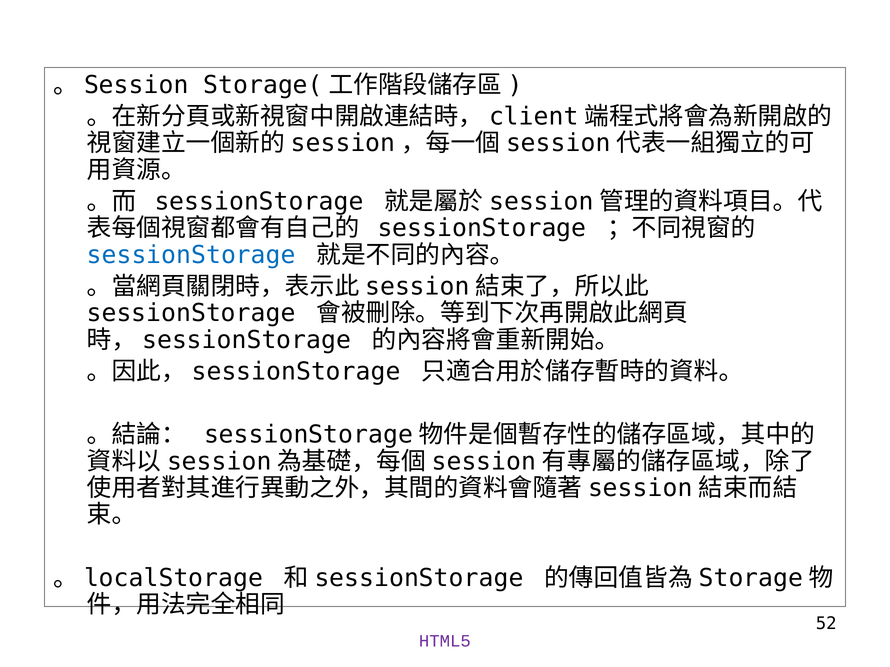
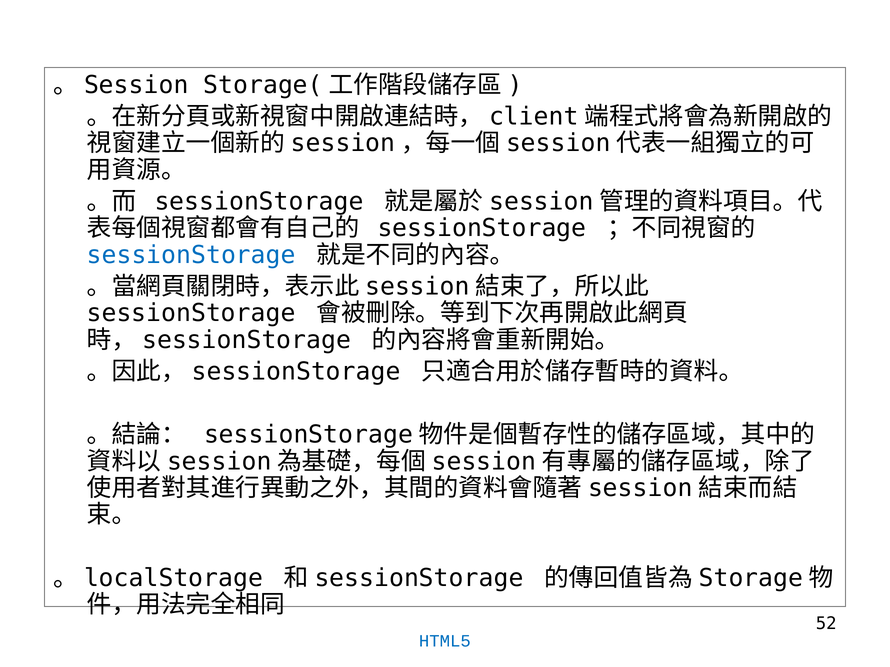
HTML5 colour: purple -> blue (445, 642)
